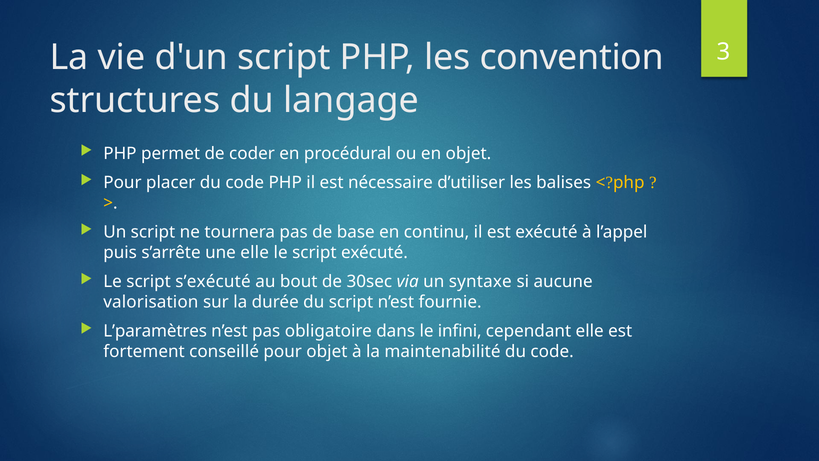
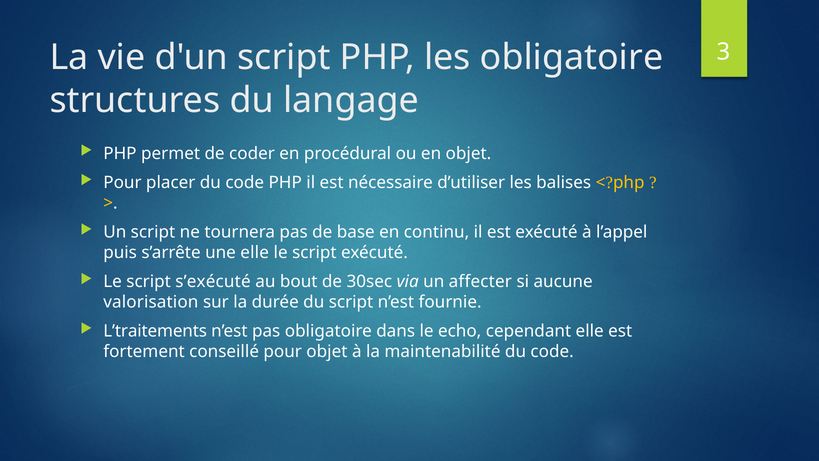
les convention: convention -> obligatoire (572, 58)
syntaxe: syntaxe -> affecter (480, 281)
L’paramètres: L’paramètres -> L’traitements (155, 331)
infini: infini -> echo (460, 331)
